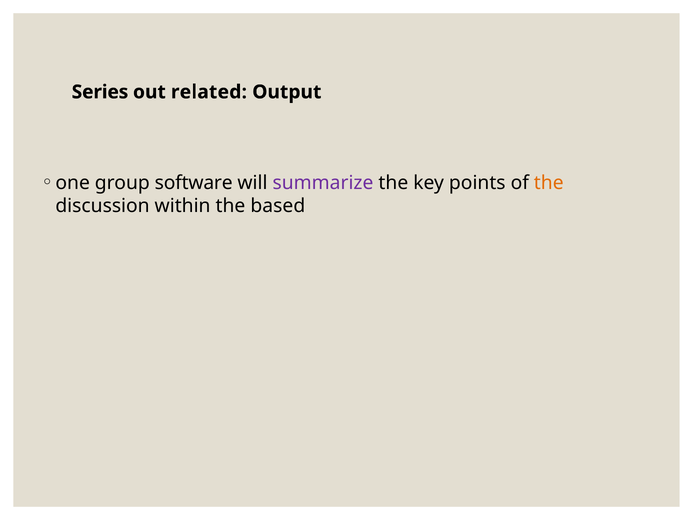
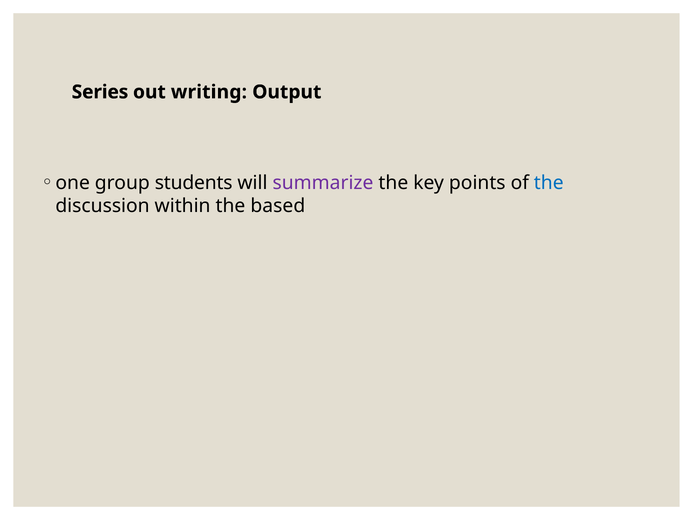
related: related -> writing (209, 92)
software: software -> students (194, 183)
the colour: orange -> blue (549, 183)
